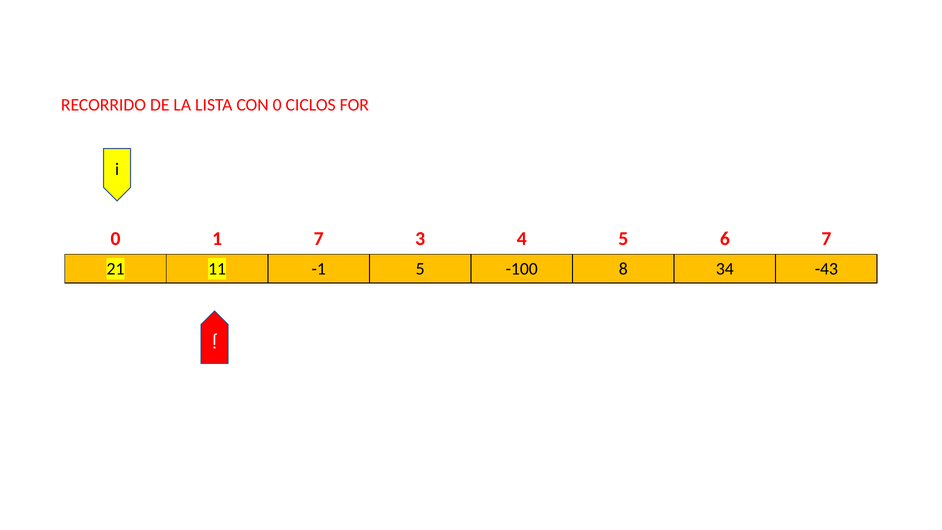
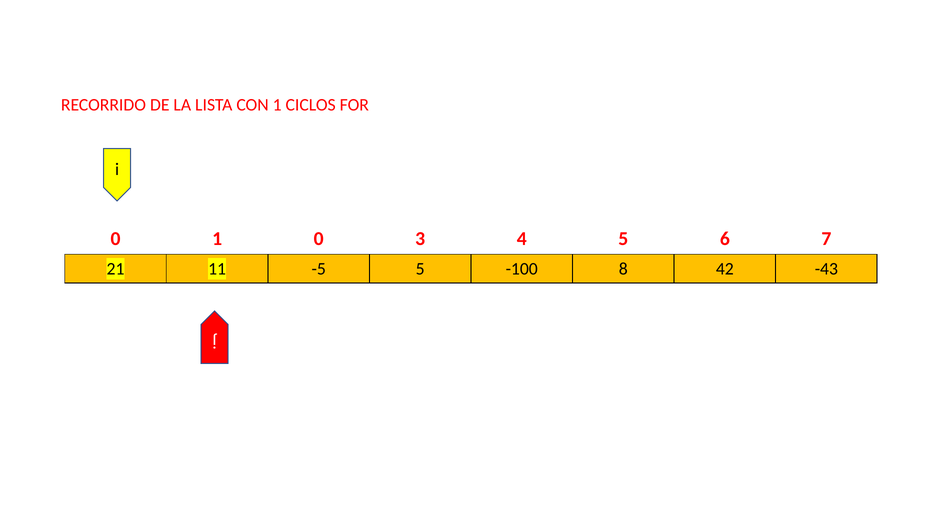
CON 0: 0 -> 1 (277, 105)
1 7: 7 -> 0 (319, 239)
-1: -1 -> -5 (319, 269)
34: 34 -> 42 (725, 269)
